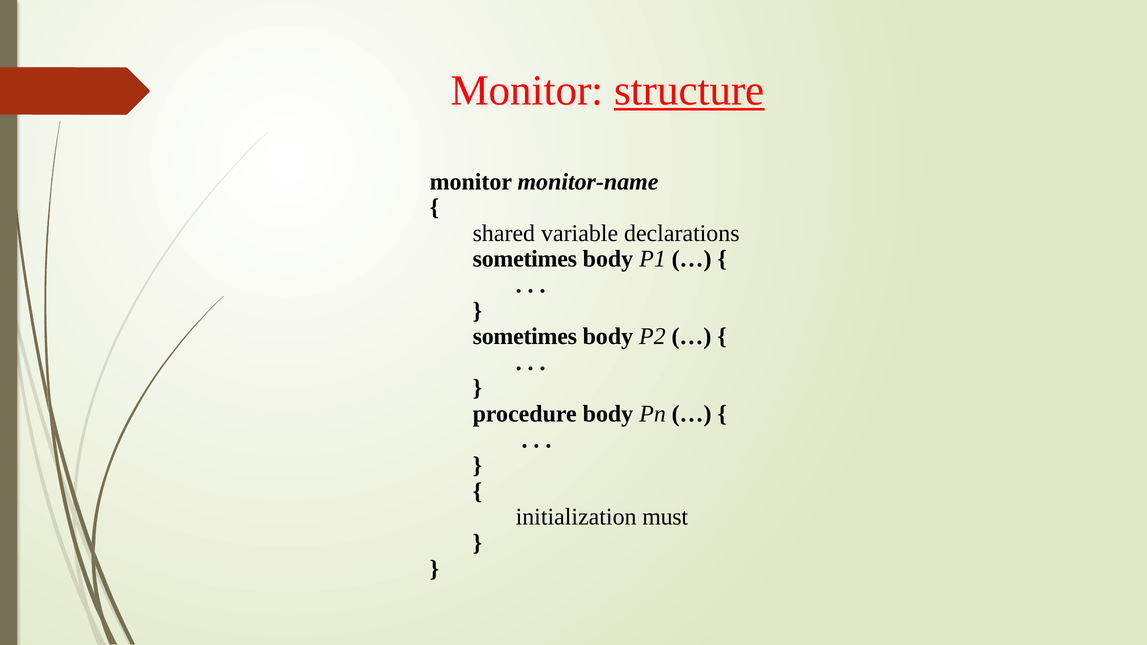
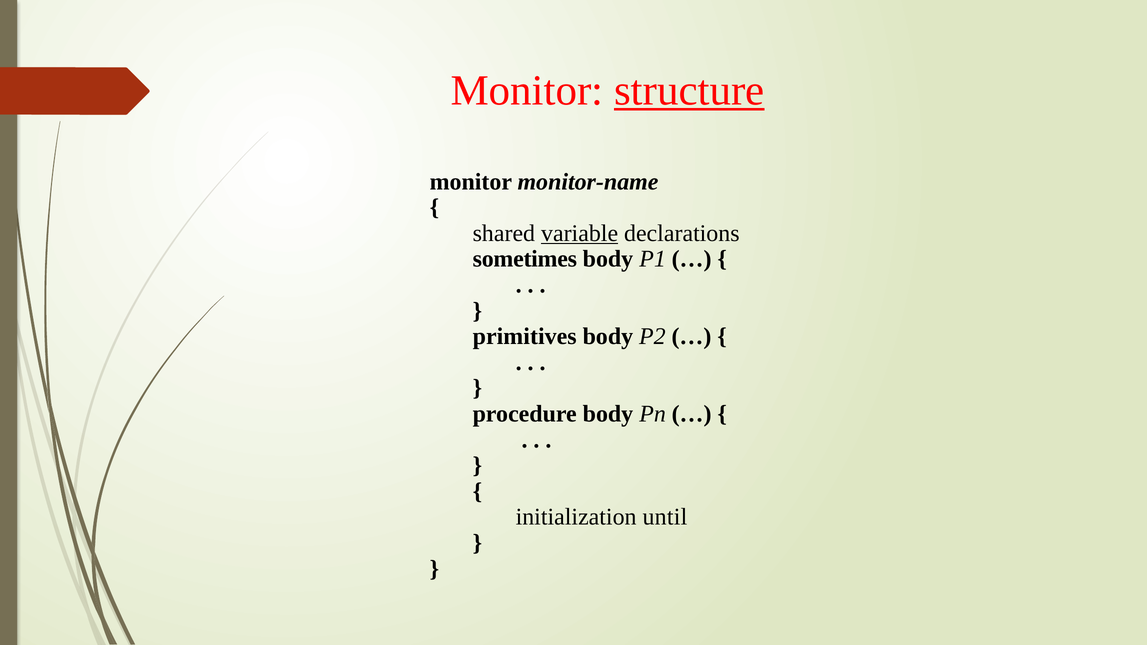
variable underline: none -> present (580, 233)
sometimes: sometimes -> primitives (525, 337)
must: must -> until (665, 517)
